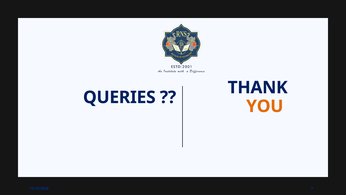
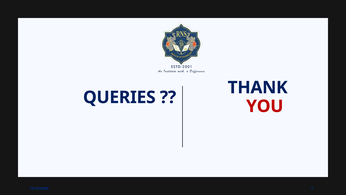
YOU colour: orange -> red (265, 106)
